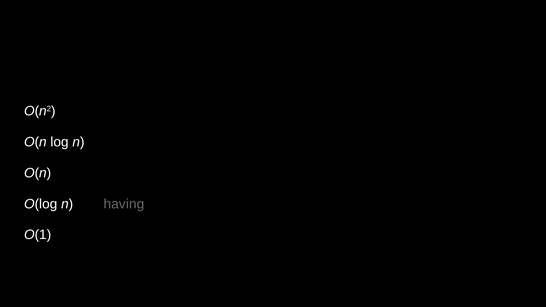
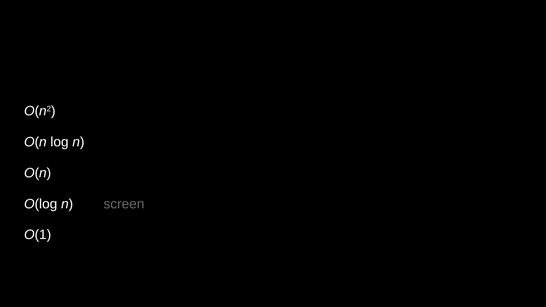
having: having -> screen (124, 204)
